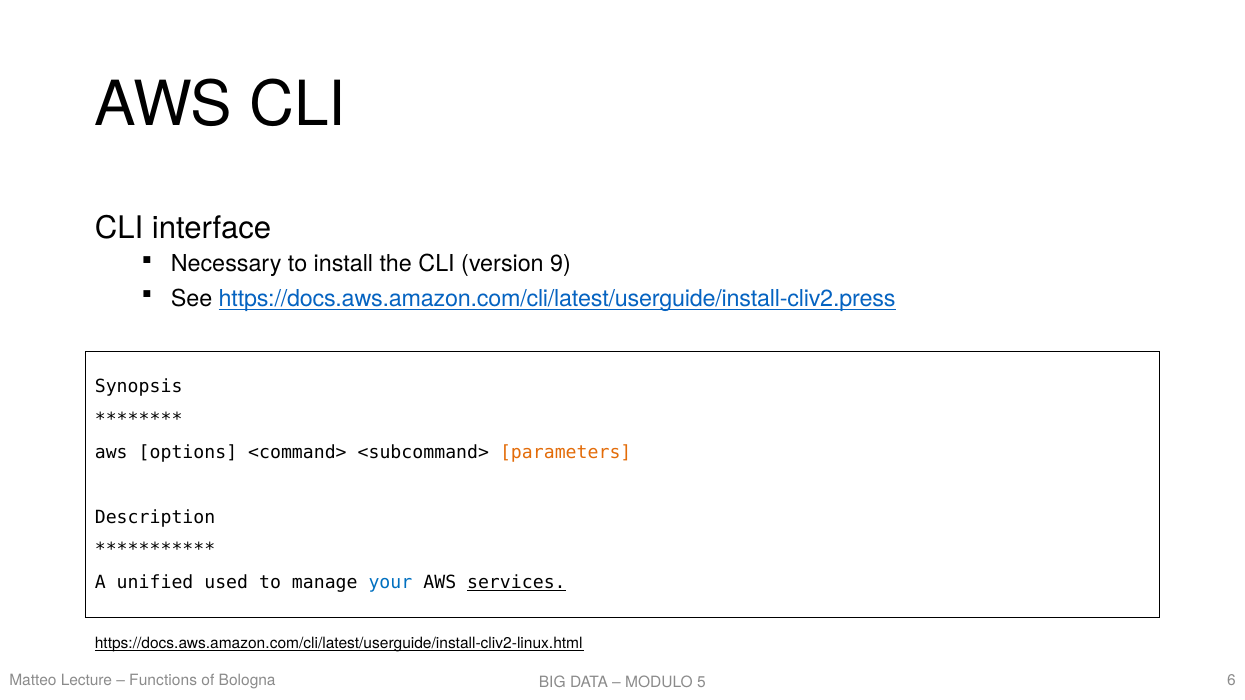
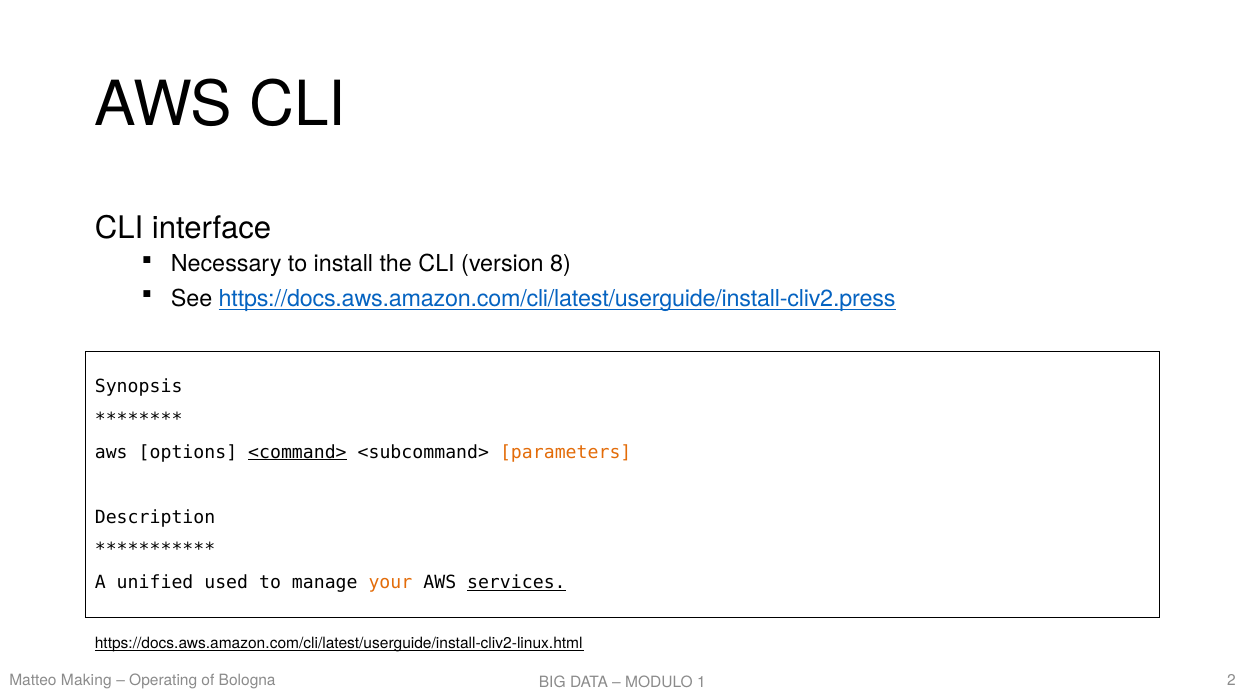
9: 9 -> 8 (561, 264)
<command> underline: none -> present (297, 452)
your colour: blue -> orange (390, 583)
Lecture: Lecture -> Making (86, 681)
Functions: Functions -> Operating (163, 681)
6: 6 -> 2 (1231, 681)
5: 5 -> 1 (701, 683)
